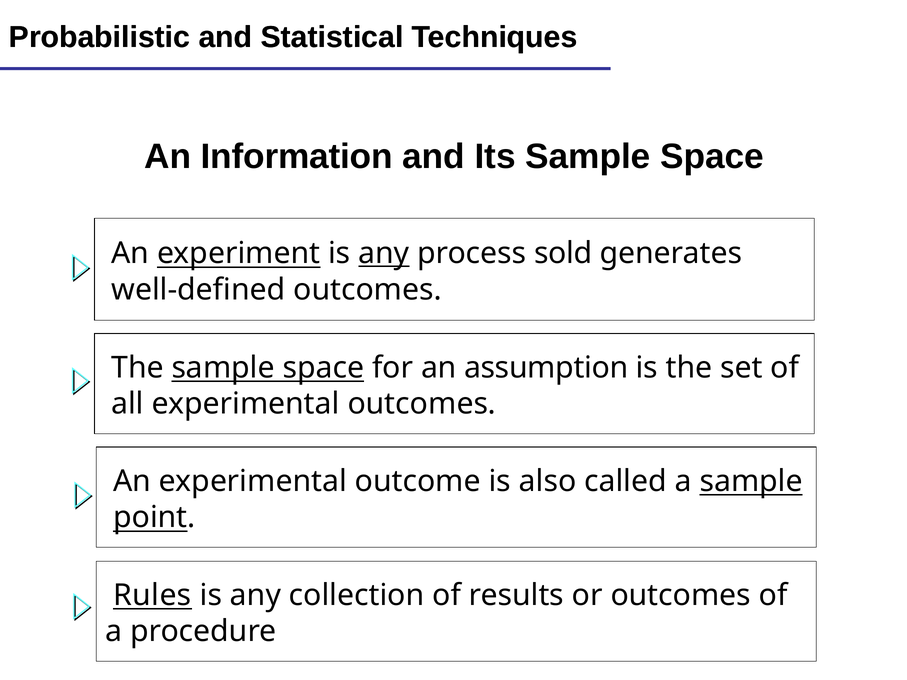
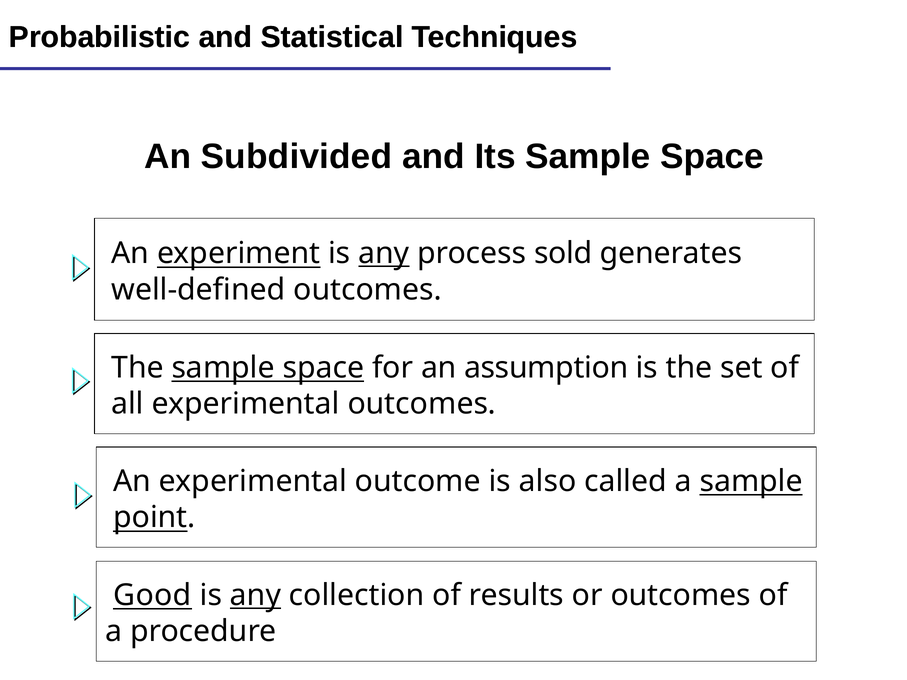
Information: Information -> Subdivided (297, 157)
Rules: Rules -> Good (152, 595)
any underline: none -> present (255, 595)
